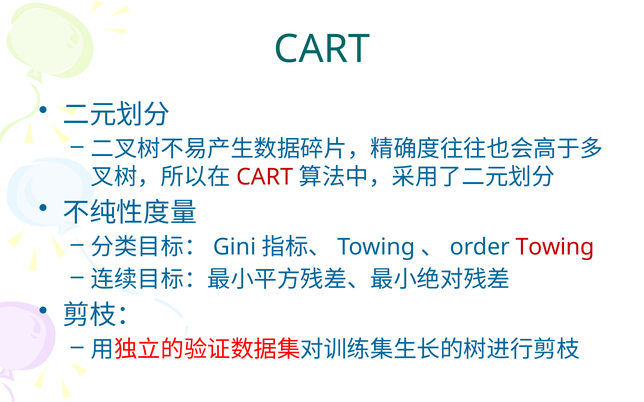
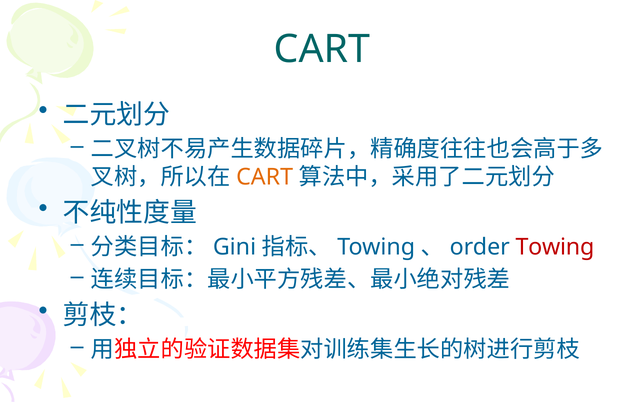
CART colour: red -> orange (265, 177)
